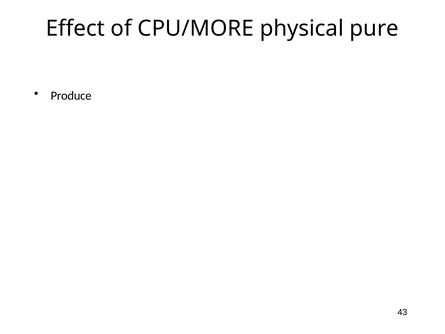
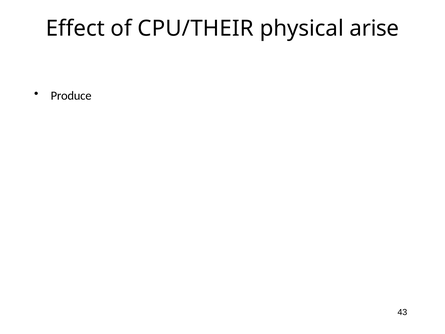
CPU/MORE: CPU/MORE -> CPU/THEIR (196, 28)
pure: pure -> arise (374, 28)
